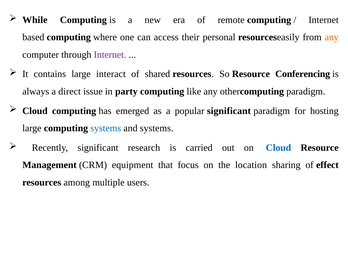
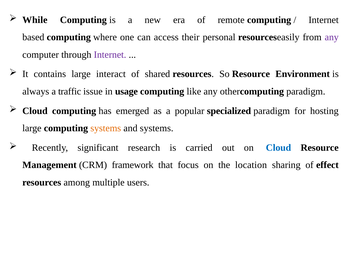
any colour: orange -> purple (332, 37)
Conferencing: Conferencing -> Environment (303, 74)
direct: direct -> traffic (70, 91)
party: party -> usage (126, 91)
popular significant: significant -> specialized (229, 111)
systems colour: blue -> orange (106, 128)
equipment: equipment -> framework (133, 165)
